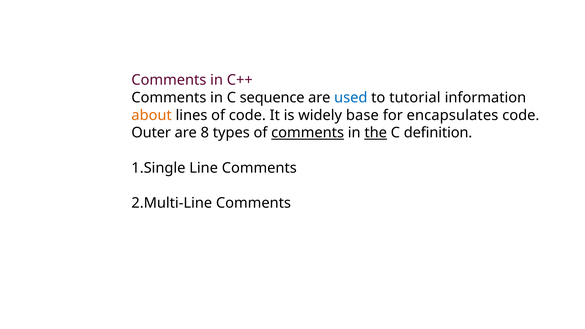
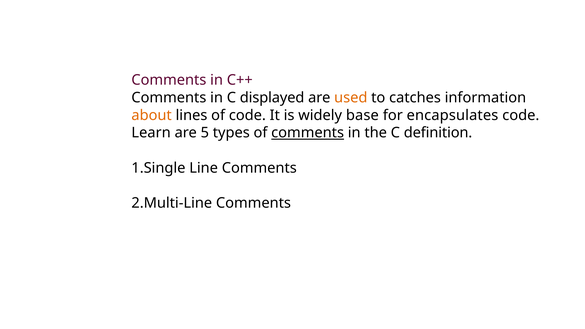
sequence: sequence -> displayed (272, 98)
used colour: blue -> orange (351, 98)
tutorial: tutorial -> catches (415, 98)
Outer: Outer -> Learn (151, 133)
8: 8 -> 5 (205, 133)
the underline: present -> none (376, 133)
